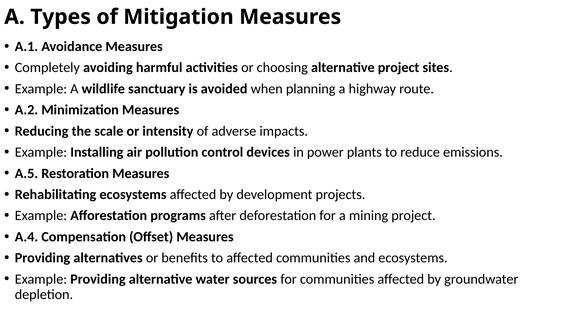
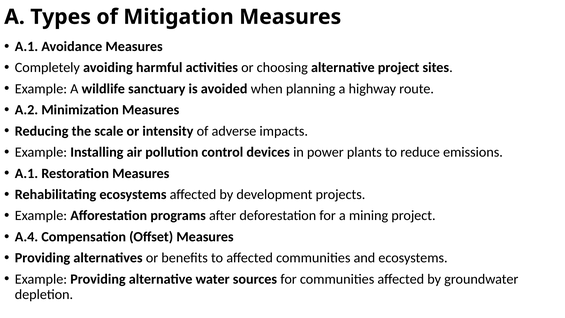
A.5: A.5 -> A.1 (26, 173)
